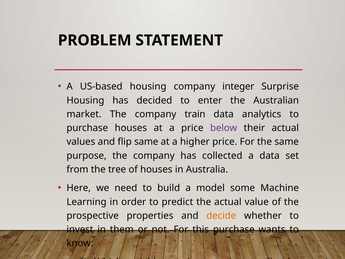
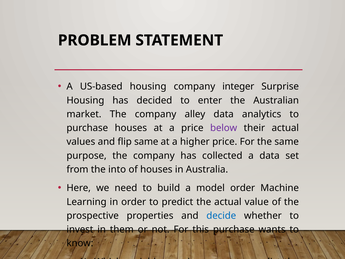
train: train -> alley (195, 114)
tree: tree -> into (117, 169)
model some: some -> order (243, 188)
decide colour: orange -> blue (221, 215)
